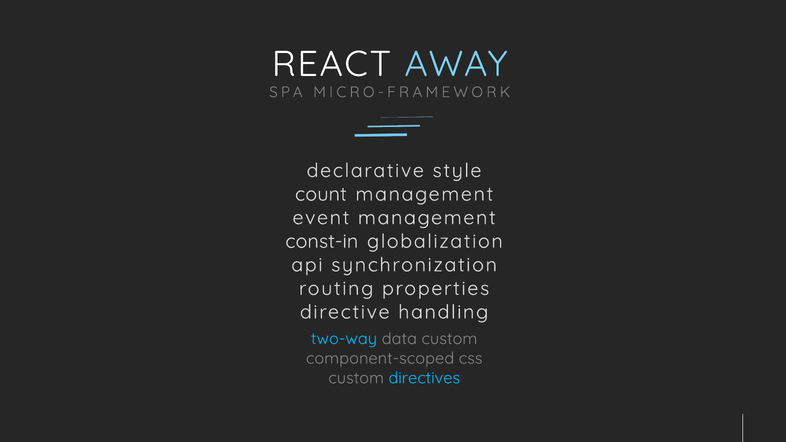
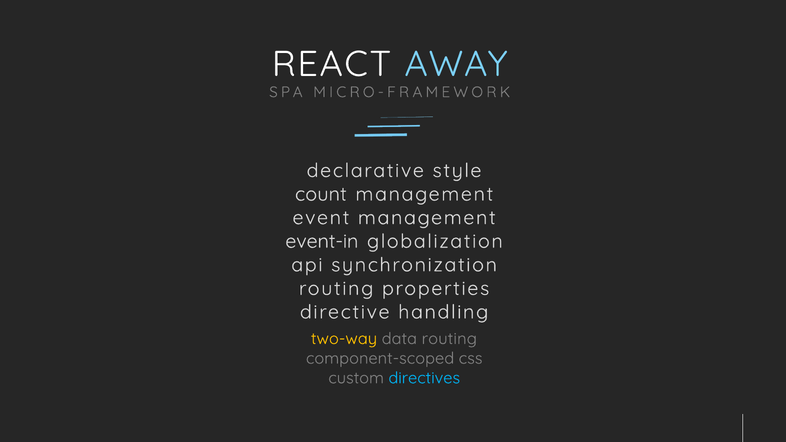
const-in: const-in -> event-in (322, 241)
two-way colour: light blue -> yellow (344, 339)
data custom: custom -> routing (449, 339)
